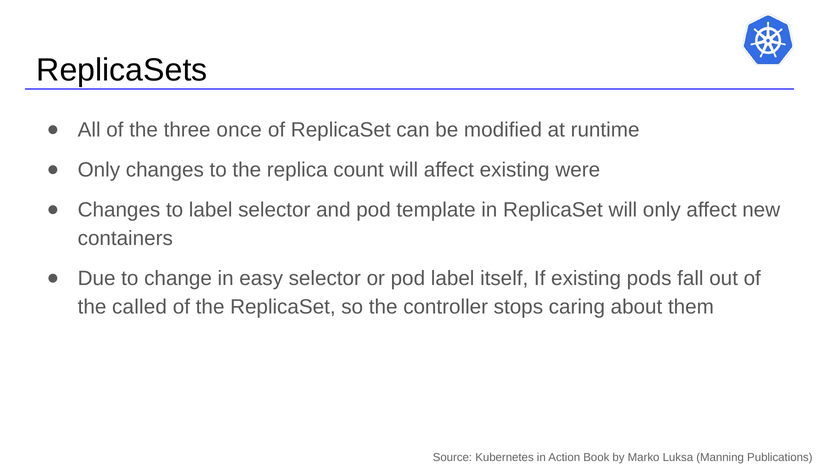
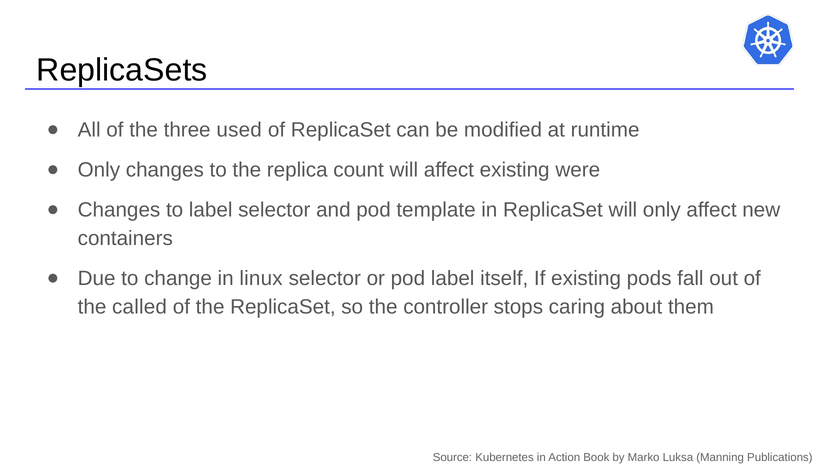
once: once -> used (239, 130)
easy: easy -> linux (261, 278)
